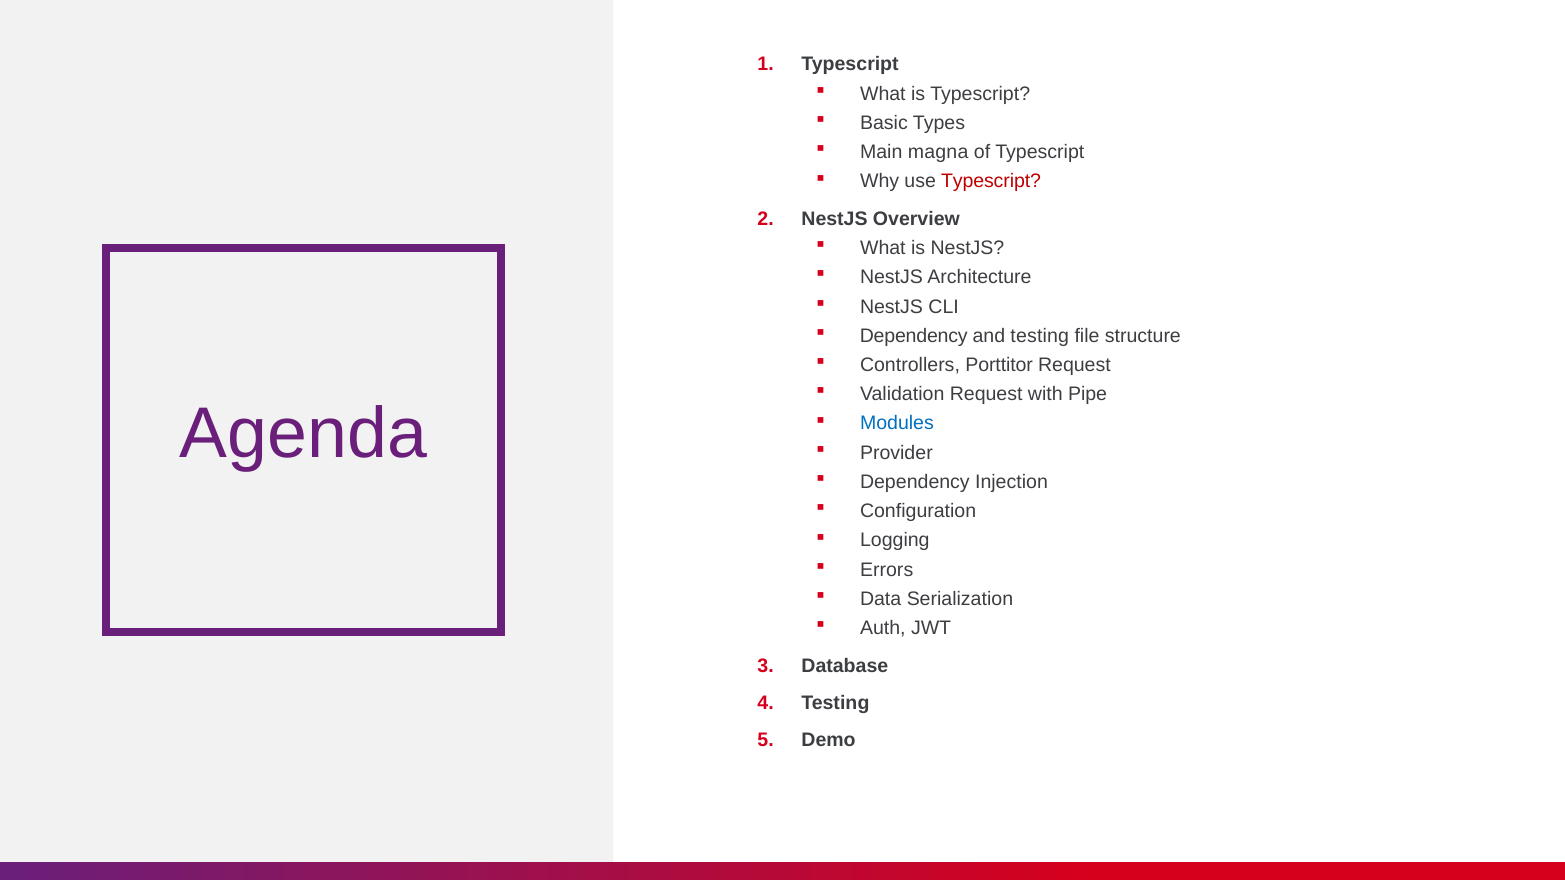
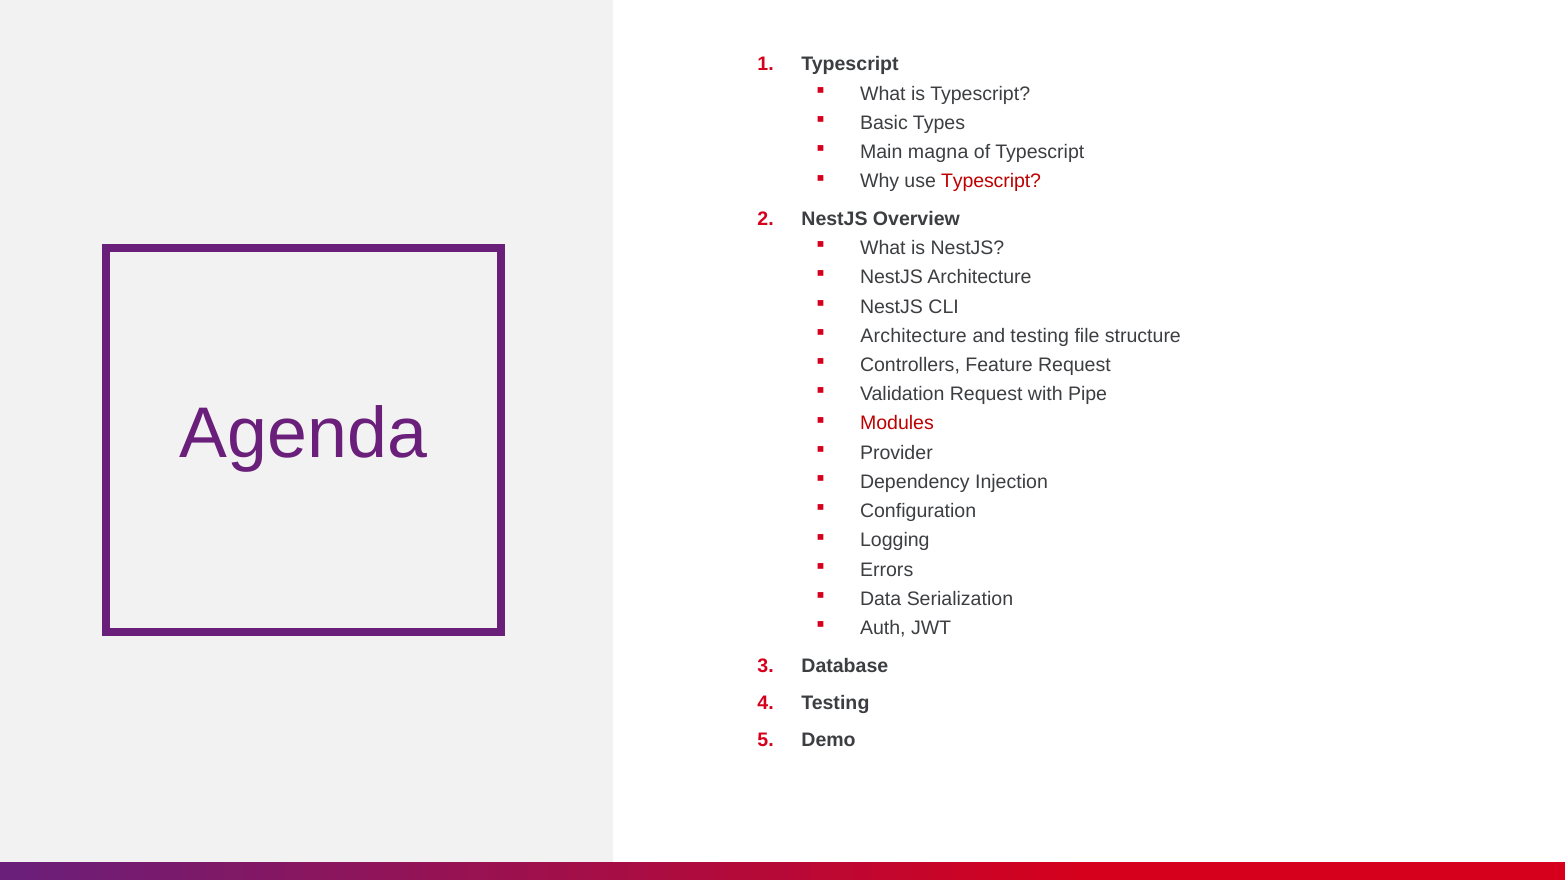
Dependency: Dependency -> Architecture (914, 336)
Porttitor: Porttitor -> Feature (999, 365)
Modules colour: blue -> red (897, 424)
